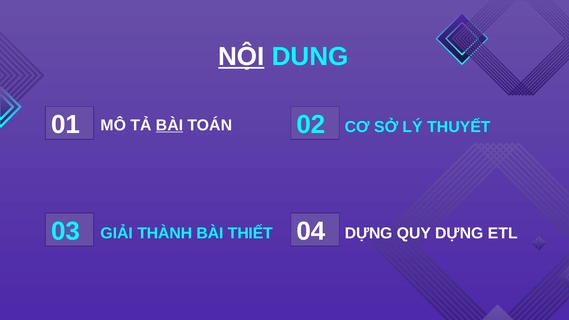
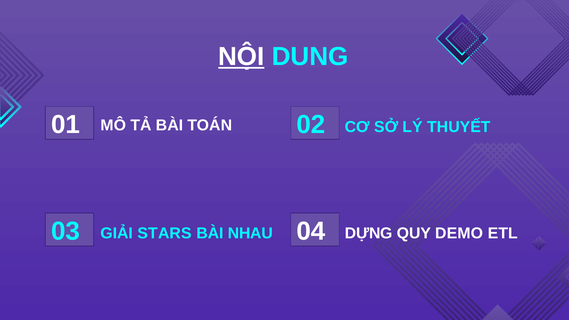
BÀI underline: present -> none (170, 125)
THÀNH: THÀNH -> STARS (165, 233)
THIẾT: THIẾT -> NHAU (250, 233)
QUY DỰNG: DỰNG -> DEMO (459, 233)
